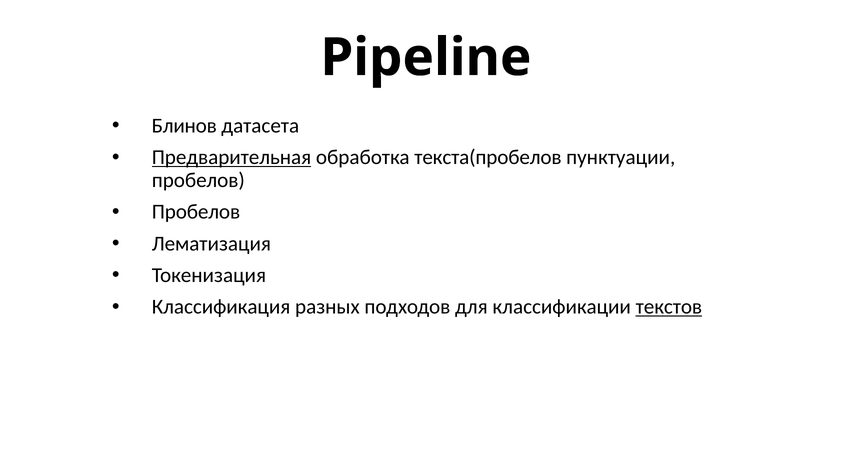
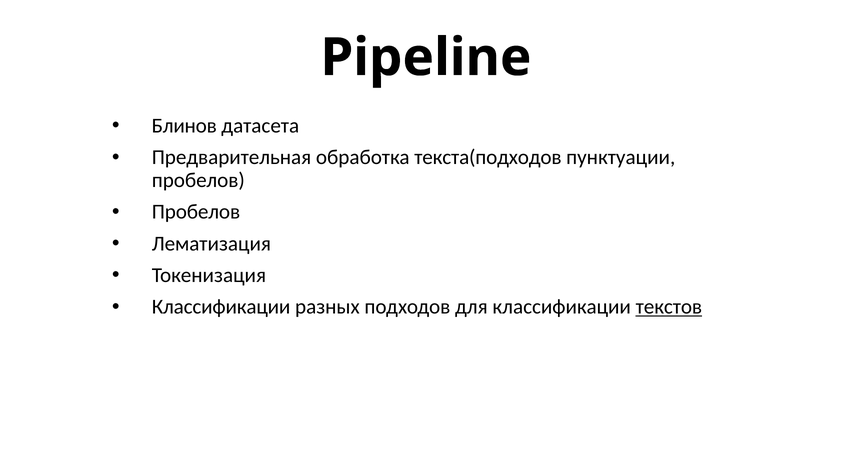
Предварительная underline: present -> none (231, 157)
текста(пробелов: текста(пробелов -> текста(подходов (488, 157)
Классификация: Классификация -> Классификации (221, 307)
